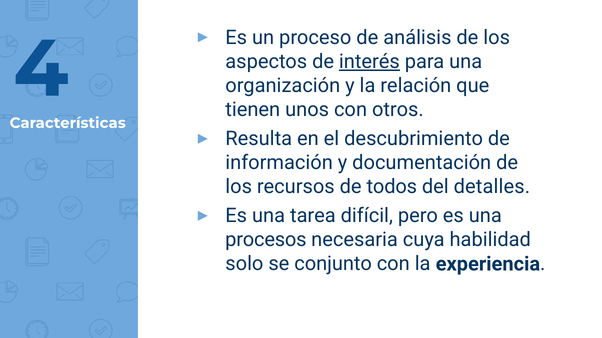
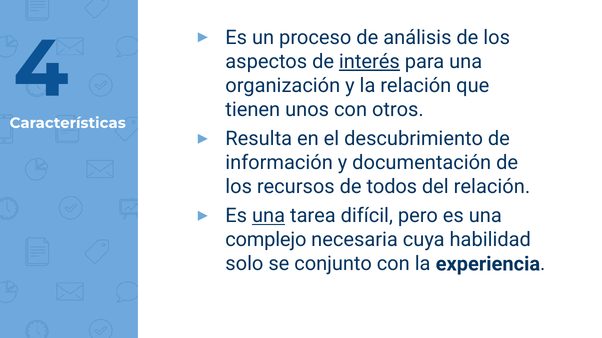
del detalles: detalles -> relación (492, 187)
una underline: none -> present (269, 216)
procesos: procesos -> complejo (266, 240)
